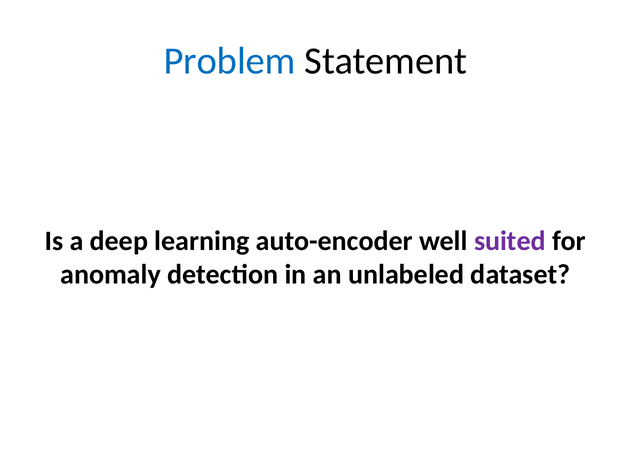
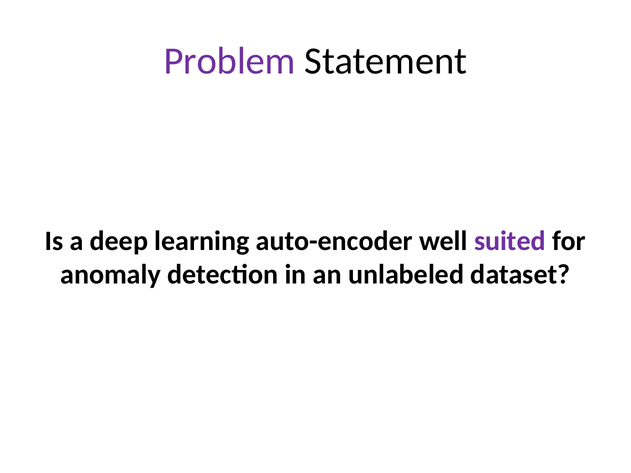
Problem colour: blue -> purple (230, 61)
